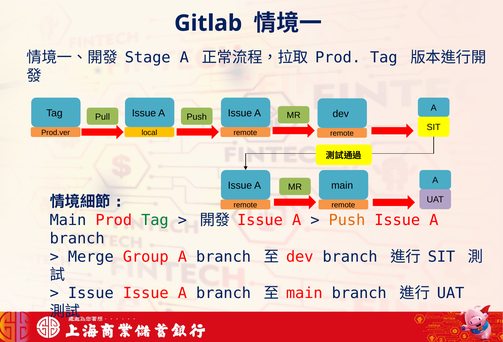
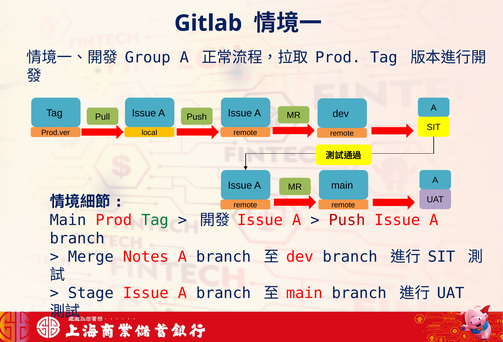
Stage: Stage -> Group (148, 57)
Push colour: orange -> red (347, 220)
Group: Group -> Notes (146, 257)
Issue: Issue -> Stage (91, 293)
